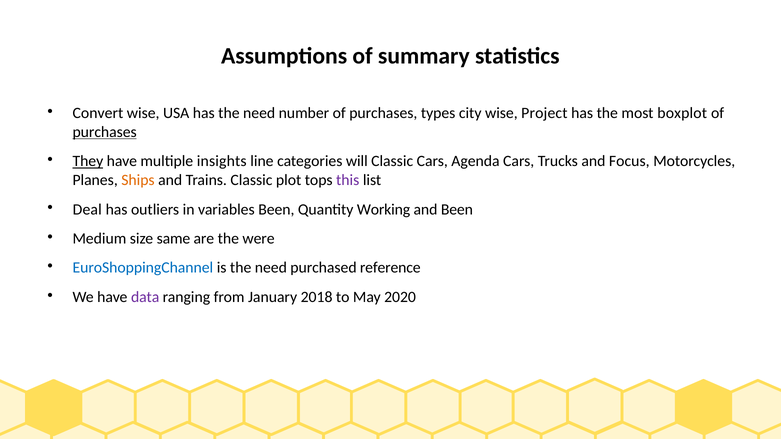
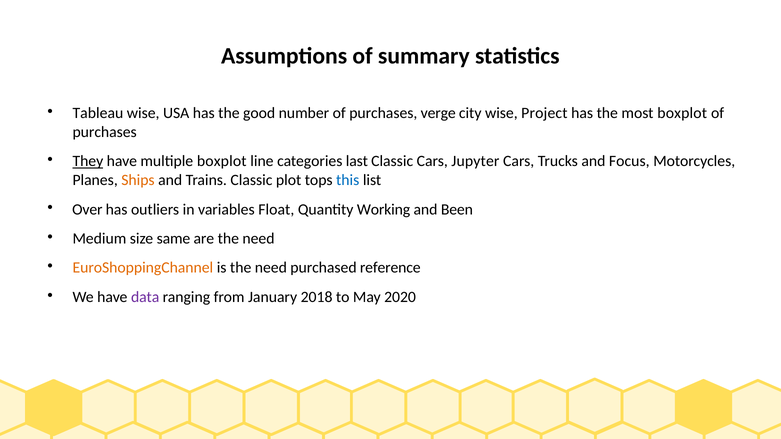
Convert: Convert -> Tableau (98, 113)
has the need: need -> good (259, 113)
types: types -> verge (438, 113)
purchases underline: present -> none (105, 132)
multiple insights: insights -> boxplot (222, 161)
will: will -> last (357, 161)
Agenda: Agenda -> Jupyter (475, 161)
this colour: purple -> blue (348, 180)
Deal: Deal -> Over (87, 209)
variables Been: Been -> Float (276, 209)
are the were: were -> need (259, 239)
EuroShoppingChannel colour: blue -> orange (143, 268)
